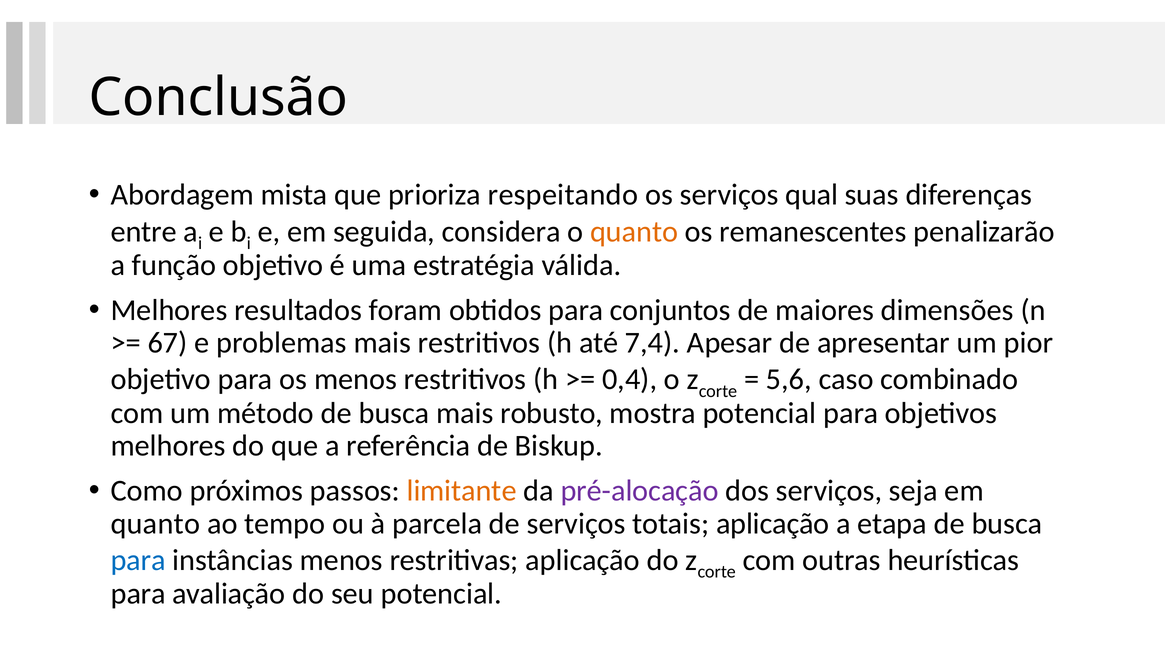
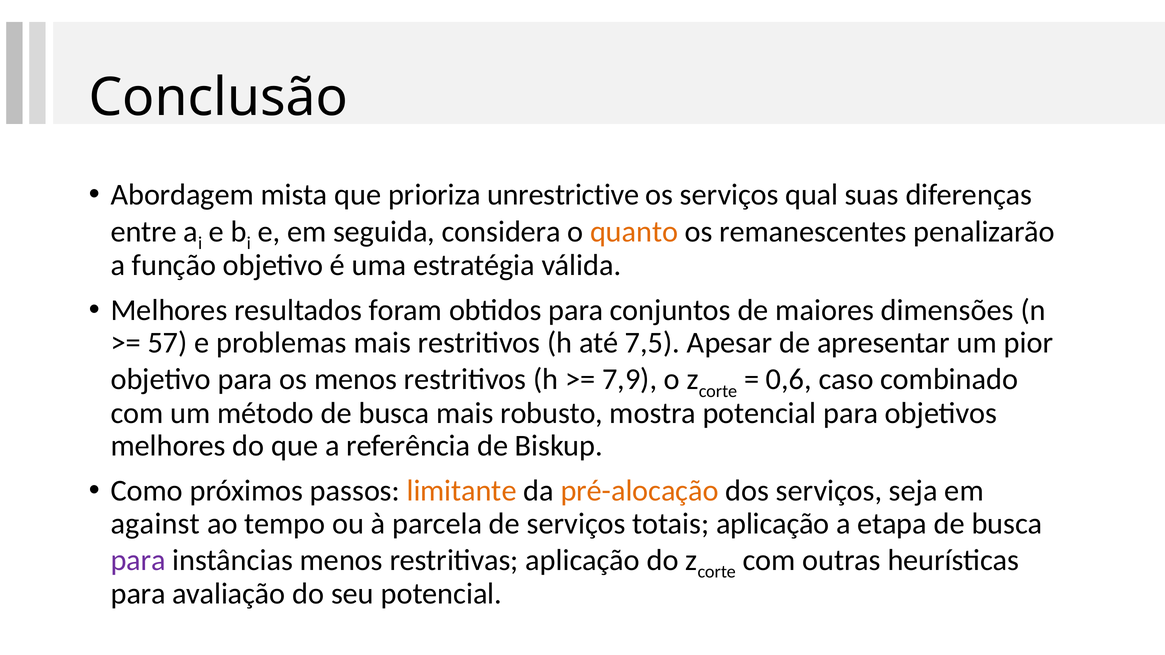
respeitando: respeitando -> unrestrictive (563, 195)
67: 67 -> 57 (168, 343)
7,4: 7,4 -> 7,5 (653, 343)
0,4: 0,4 -> 7,9 (630, 380)
5,6: 5,6 -> 0,6 (789, 380)
pré-alocação colour: purple -> orange (640, 491)
quanto: quanto -> against (155, 524)
para colour: blue -> purple (138, 560)
